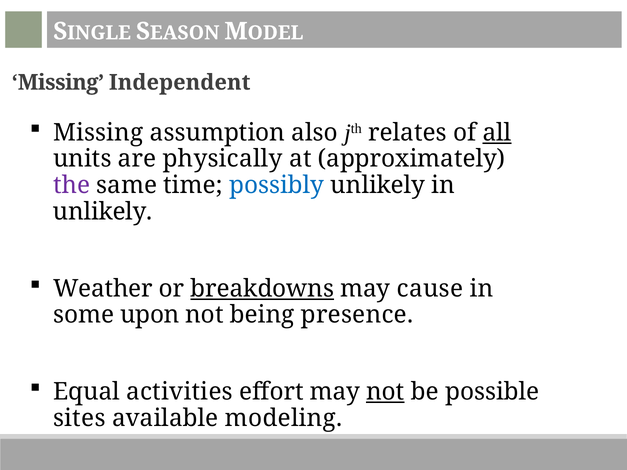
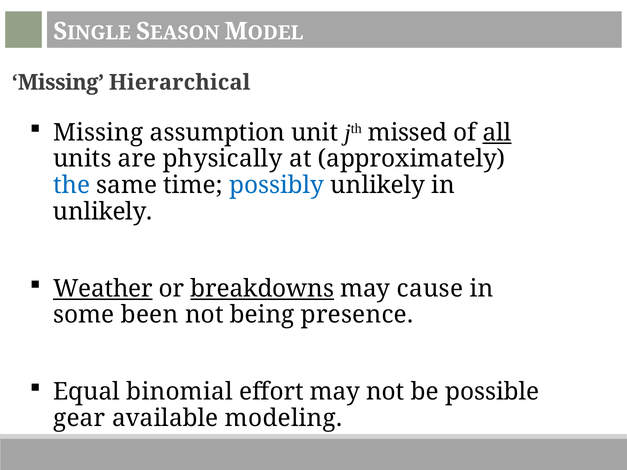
Independent: Independent -> Hierarchical (180, 83)
also: also -> unit (315, 133)
relates: relates -> missed (408, 133)
the colour: purple -> blue (72, 185)
Weather underline: none -> present (103, 289)
upon: upon -> been (150, 315)
activities: activities -> binomial (180, 392)
not underline: present -> none (385, 392)
sites: sites -> gear (79, 418)
